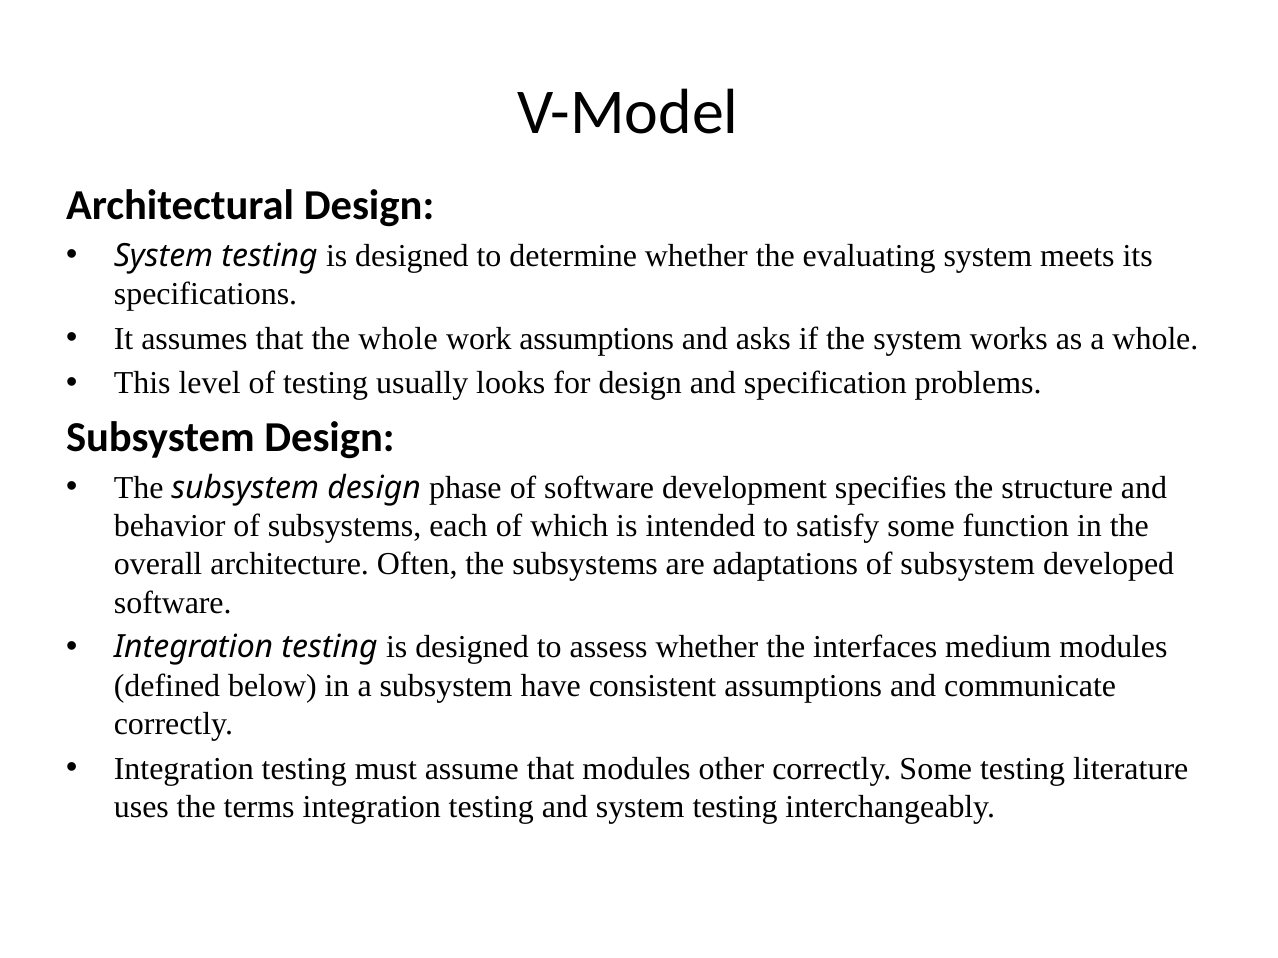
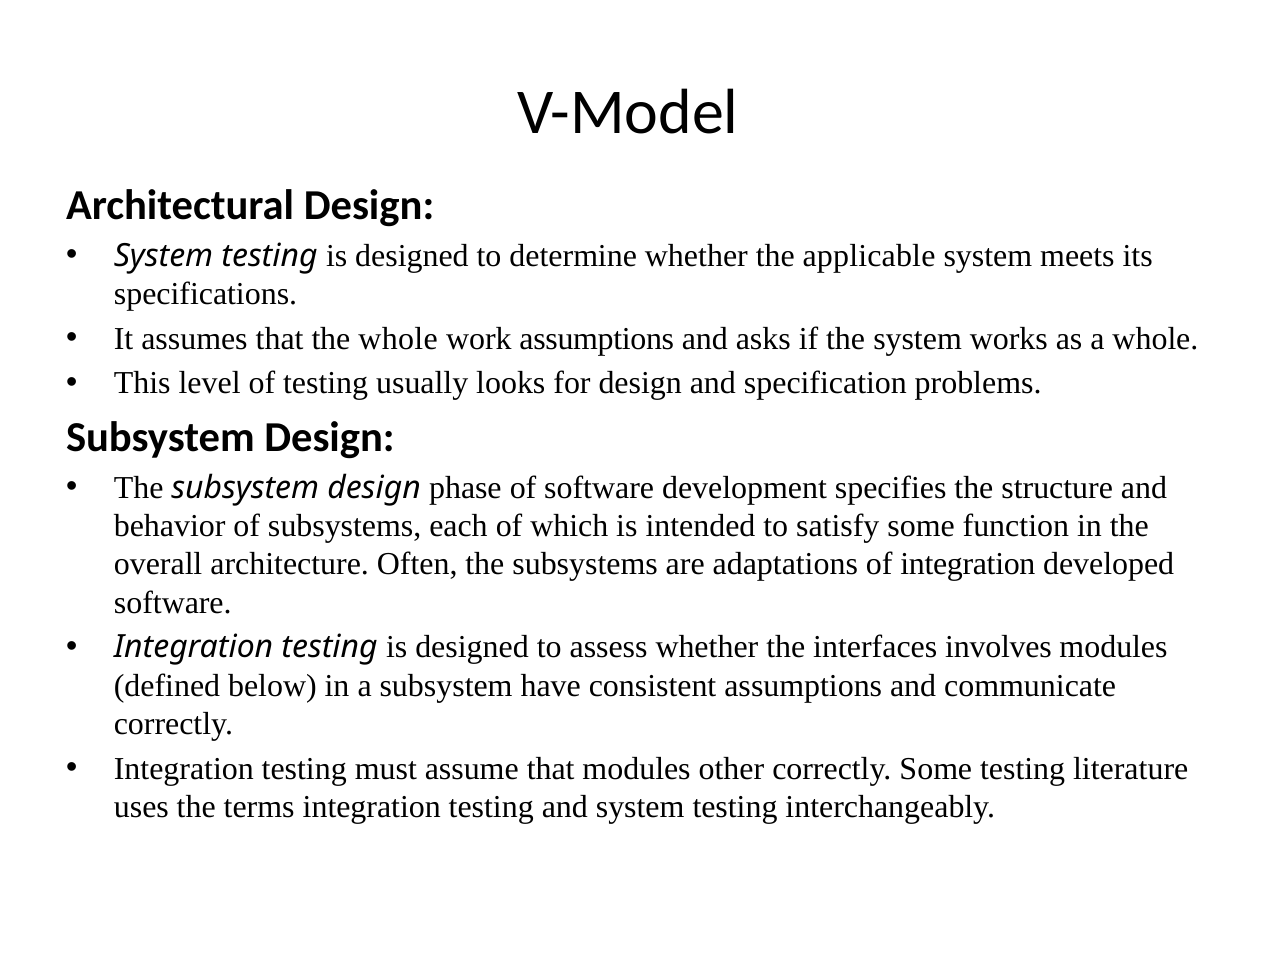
evaluating: evaluating -> applicable (869, 256)
of subsystem: subsystem -> integration (968, 565)
medium: medium -> involves (998, 648)
